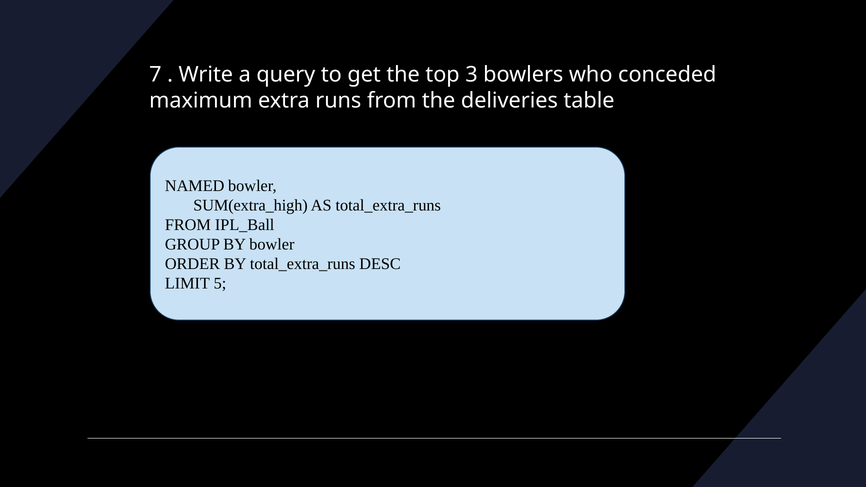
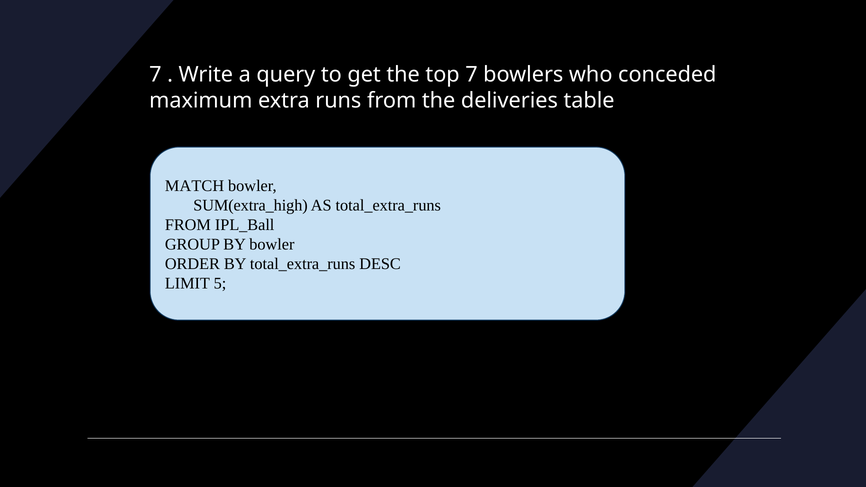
top 3: 3 -> 7 (471, 75)
NAMED: NAMED -> MATCH (195, 186)
